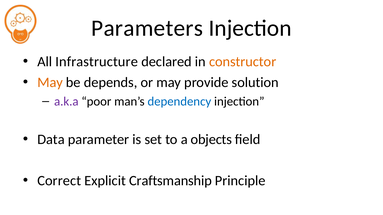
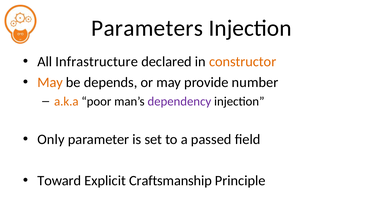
solution: solution -> number (255, 82)
a.k.a colour: purple -> orange (66, 102)
dependency colour: blue -> purple (179, 102)
Data: Data -> Only (51, 140)
objects: objects -> passed (211, 140)
Correct: Correct -> Toward (59, 181)
